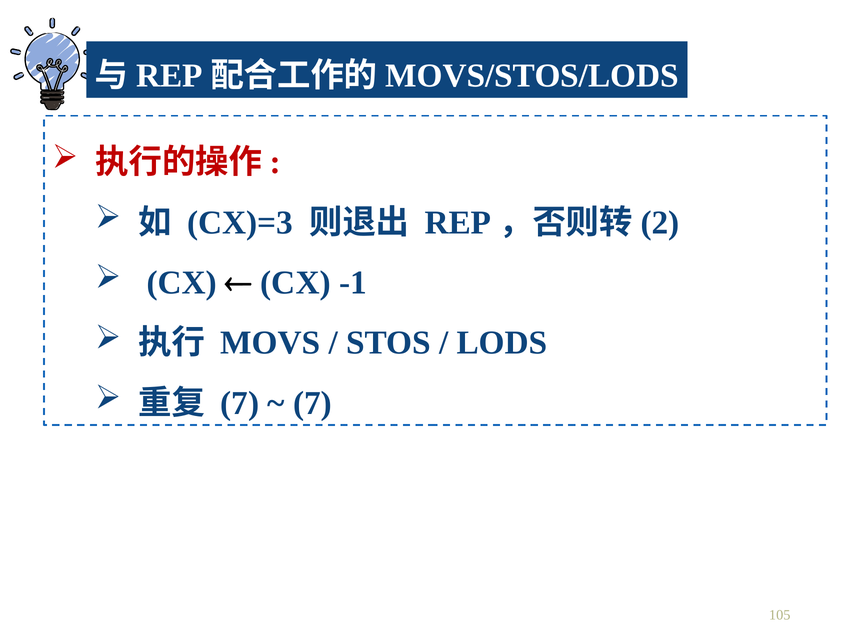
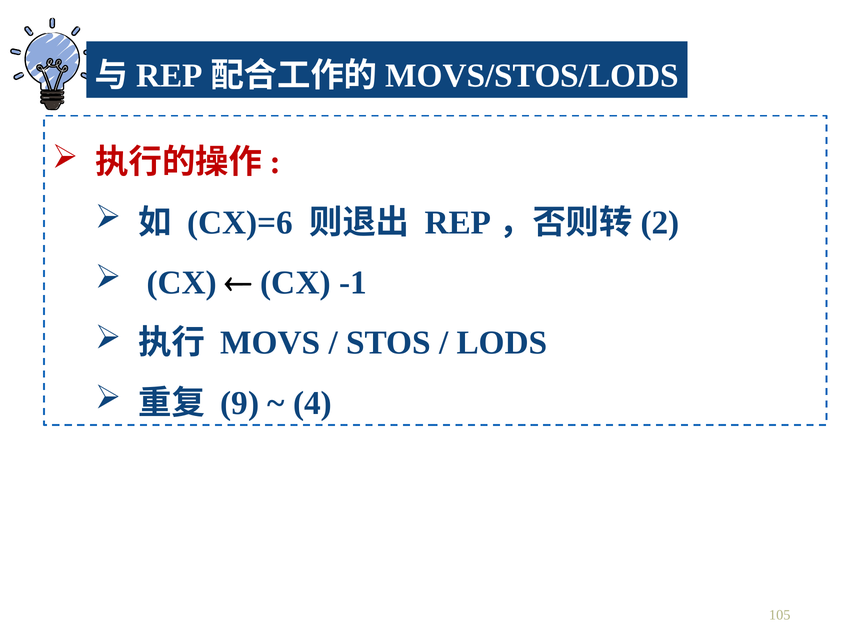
CX)=3: CX)=3 -> CX)=6 (240, 222)
7: 7 -> 9 (240, 403)
7: 7 -> 4 (312, 403)
